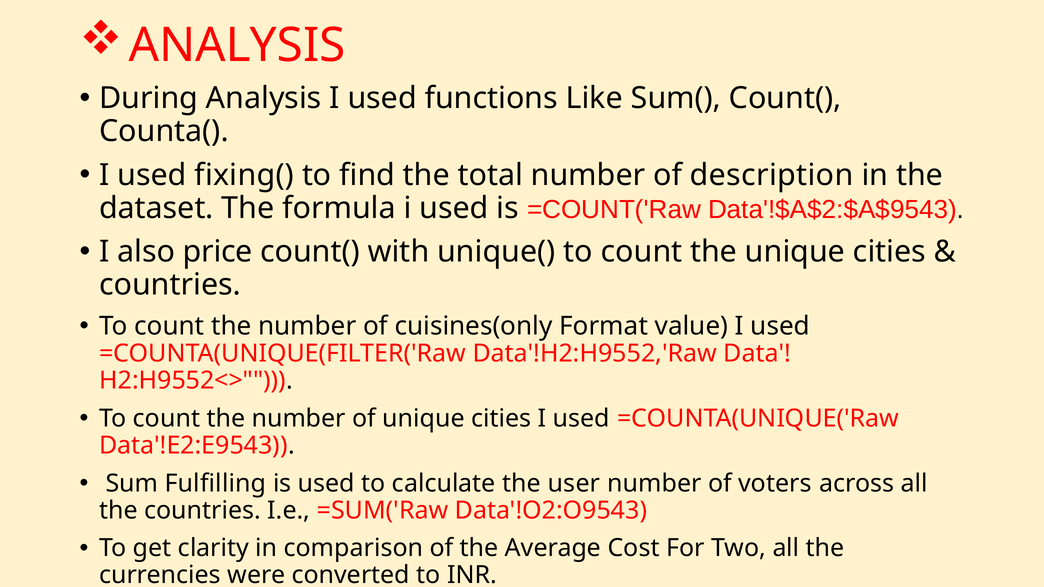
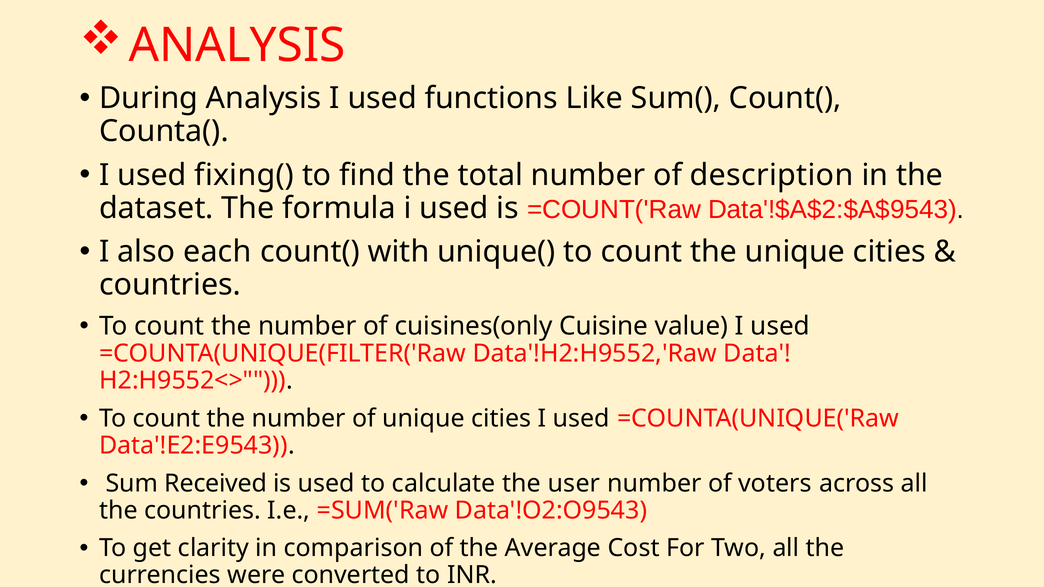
price: price -> each (217, 252)
Format: Format -> Cuisine (604, 326)
Fulfilling: Fulfilling -> Received (216, 484)
